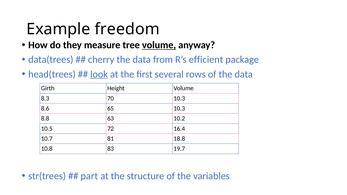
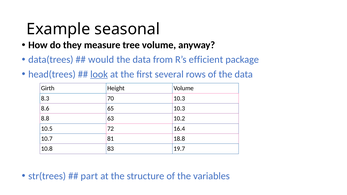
freedom: freedom -> seasonal (127, 29)
volume underline: present -> none (159, 45)
cherry: cherry -> would (101, 60)
